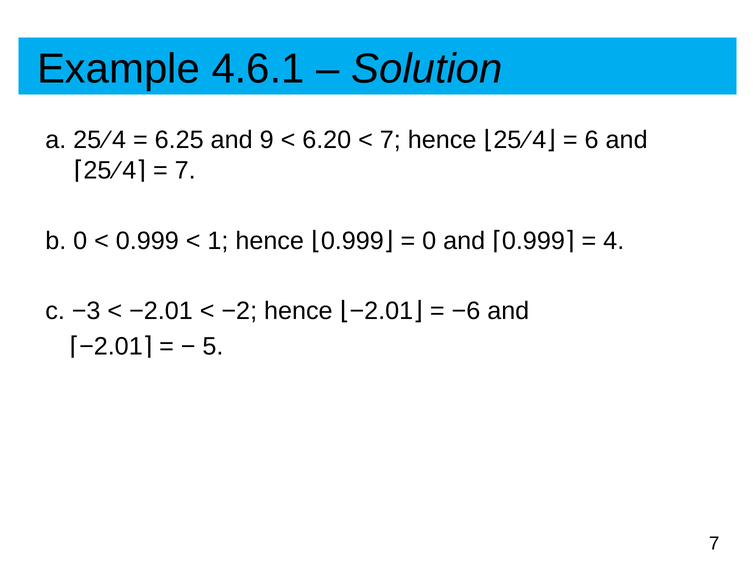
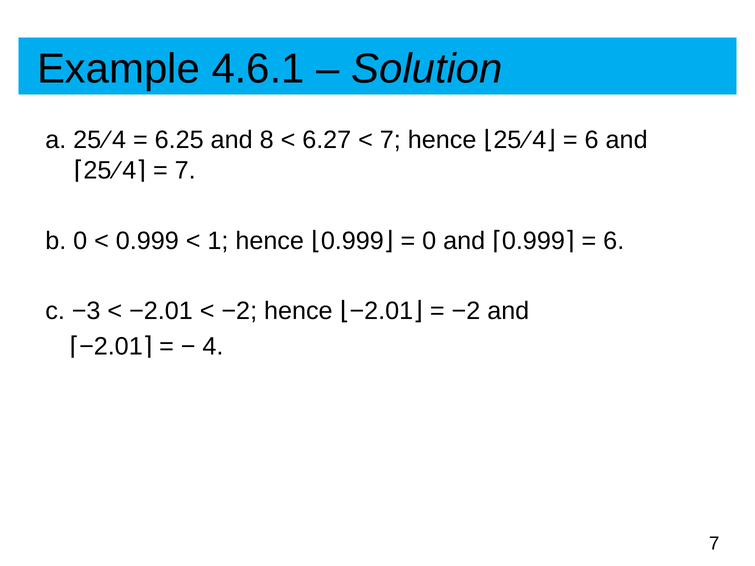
9: 9 -> 8 (267, 140)
6.20: 6.20 -> 6.27 (327, 140)
4: 4 -> 6 (614, 241)
−6: −6 -> −2 (466, 311)
5: 5 -> 4 (213, 347)
